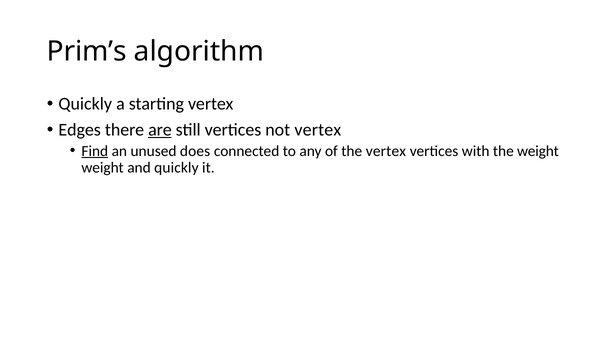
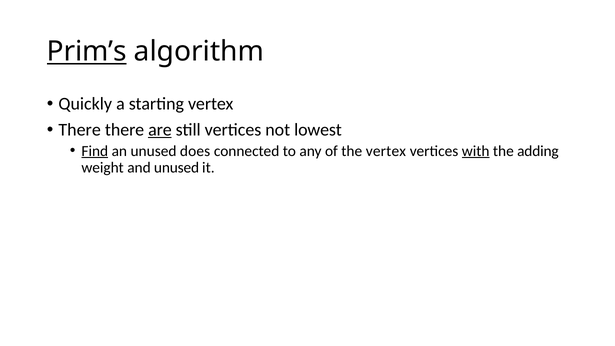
Prim’s underline: none -> present (87, 52)
Edges: Edges -> There (80, 130)
not vertex: vertex -> lowest (318, 130)
with underline: none -> present (476, 151)
the weight: weight -> adding (538, 151)
and quickly: quickly -> unused (177, 168)
